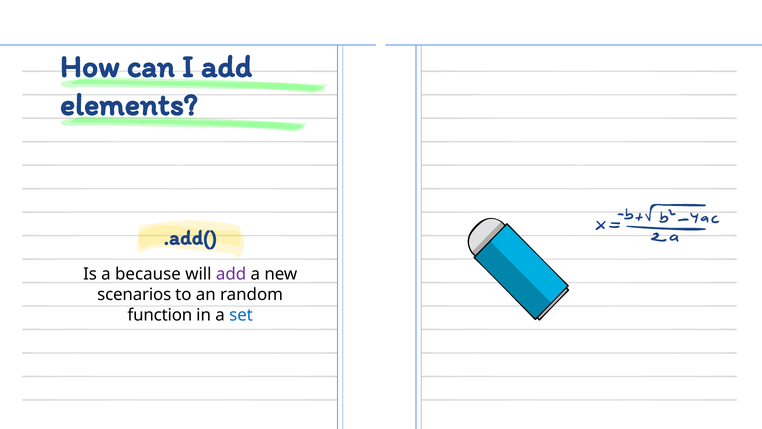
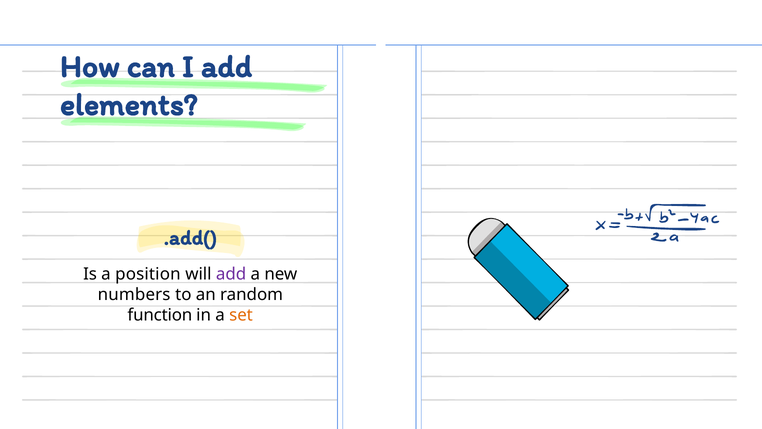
because: because -> position (148, 274)
scenarios: scenarios -> numbers (134, 294)
set colour: blue -> orange (241, 315)
